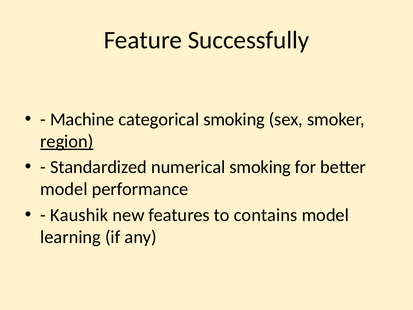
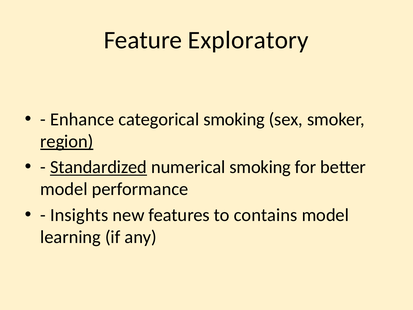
Successfully: Successfully -> Exploratory (248, 40)
Machine: Machine -> Enhance (82, 119)
Standardized underline: none -> present (98, 167)
Kaushik: Kaushik -> Insights (79, 215)
